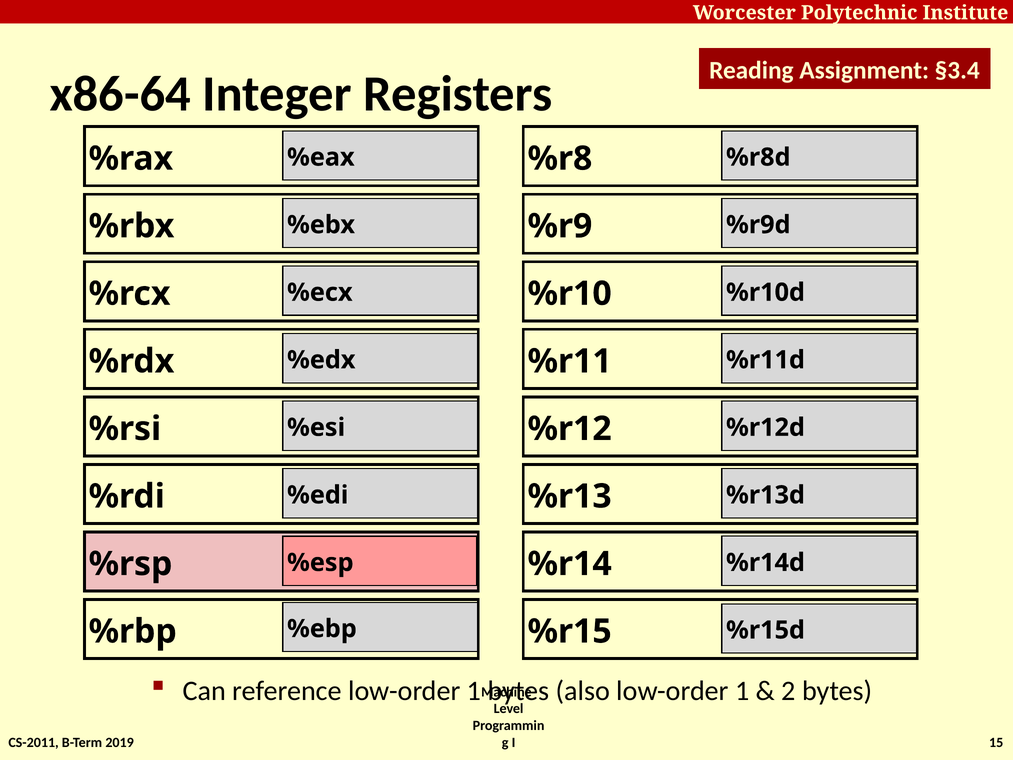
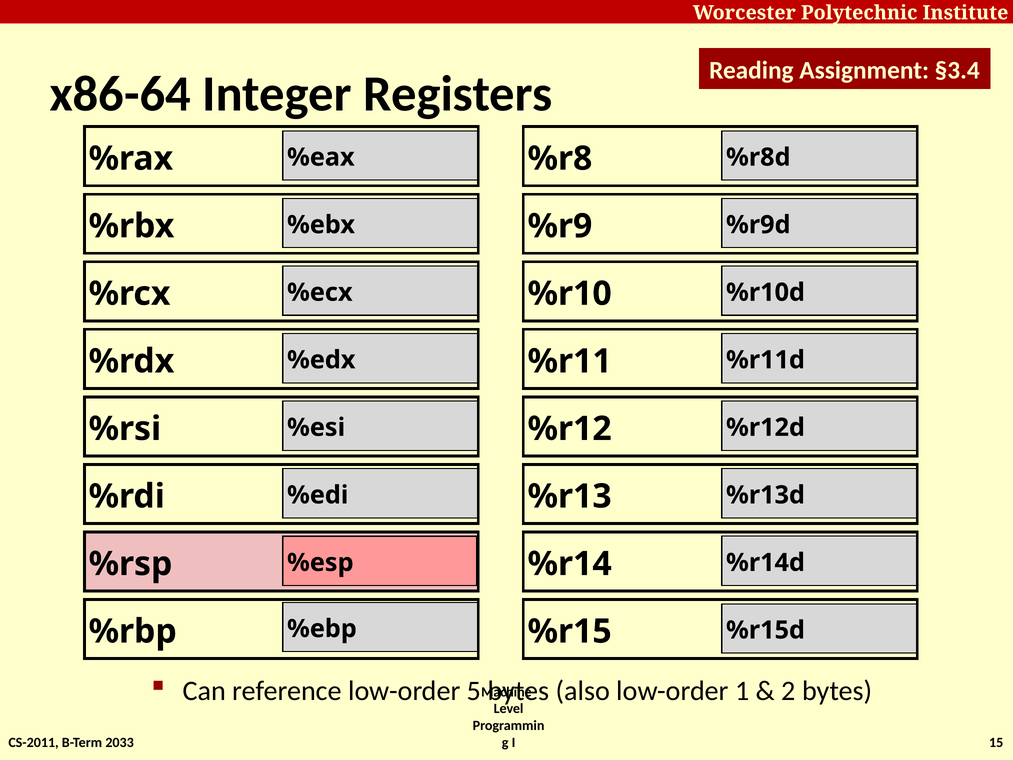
reference low-order 1: 1 -> 5 (474, 691)
2019: 2019 -> 2033 (120, 742)
